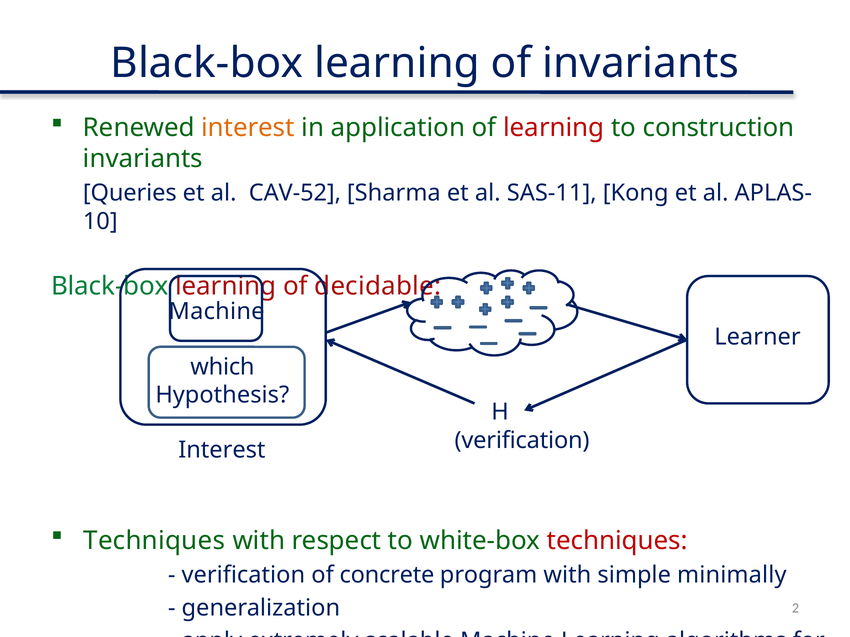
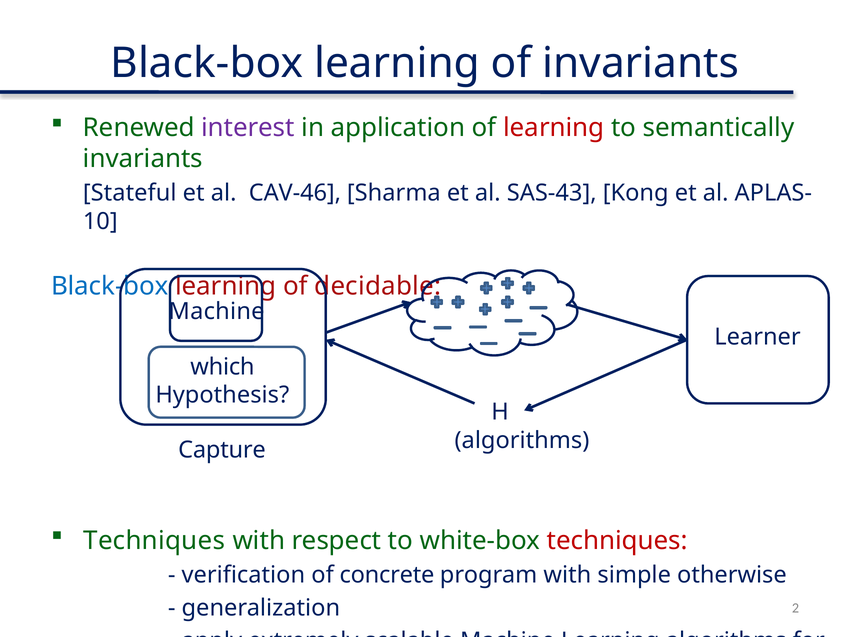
interest colour: orange -> purple (248, 128)
construction: construction -> semantically (719, 128)
Queries: Queries -> Stateful (130, 193)
CAV-52: CAV-52 -> CAV-46 (295, 193)
SAS-11: SAS-11 -> SAS-43 (552, 193)
Black-box colour: green -> blue (110, 287)
verification: verification -> algorithms (522, 441)
Interest: Interest -> Capture (222, 450)
minimally: minimally -> otherwise (732, 575)
